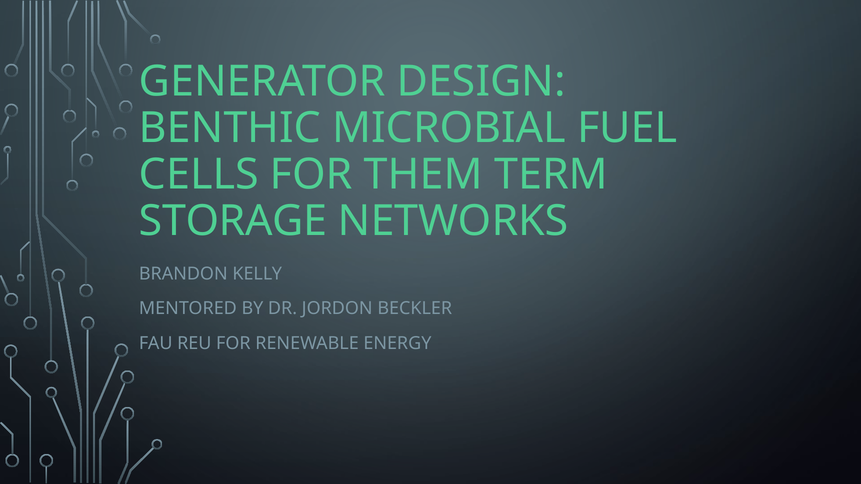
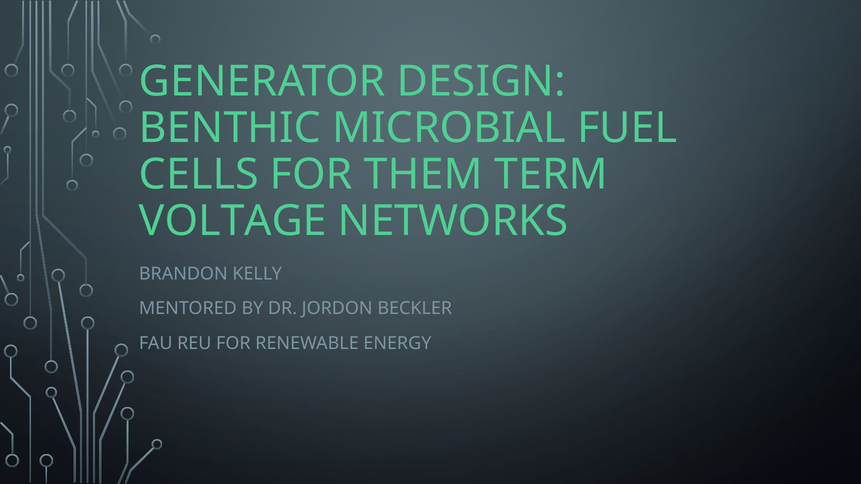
STORAGE: STORAGE -> VOLTAGE (233, 221)
